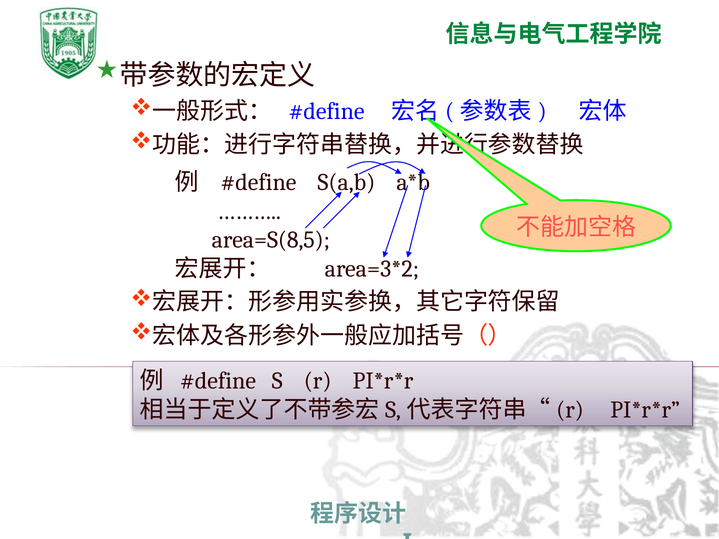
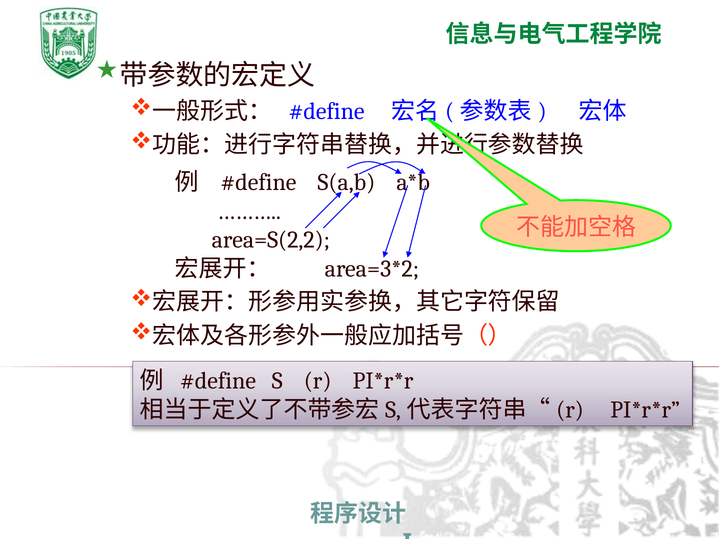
area=S(8,5: area=S(8,5 -> area=S(2,2 (271, 240)
